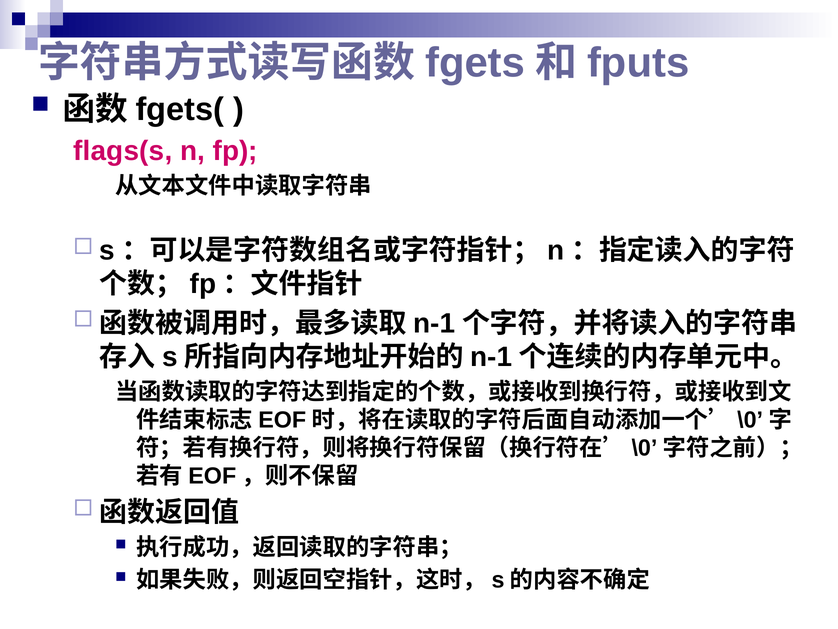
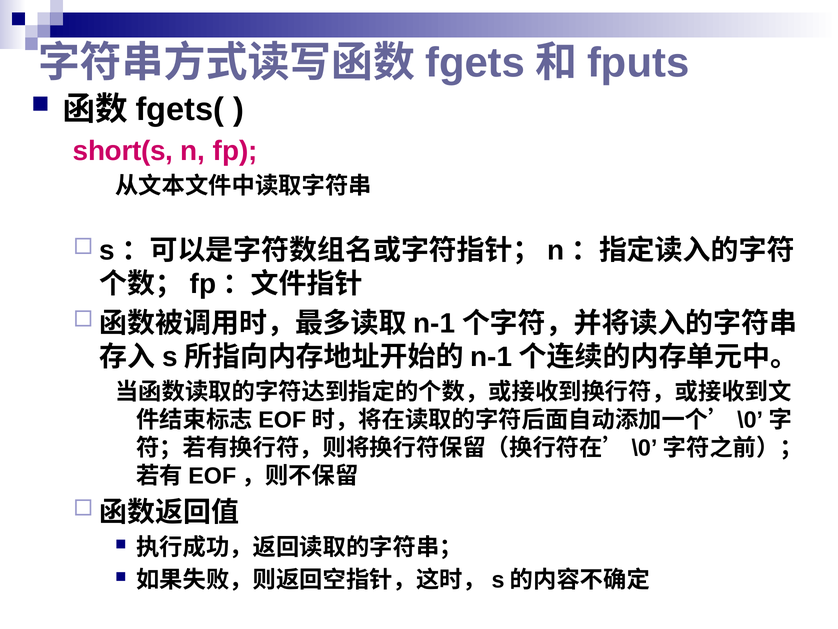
flags(s: flags(s -> short(s (123, 151)
